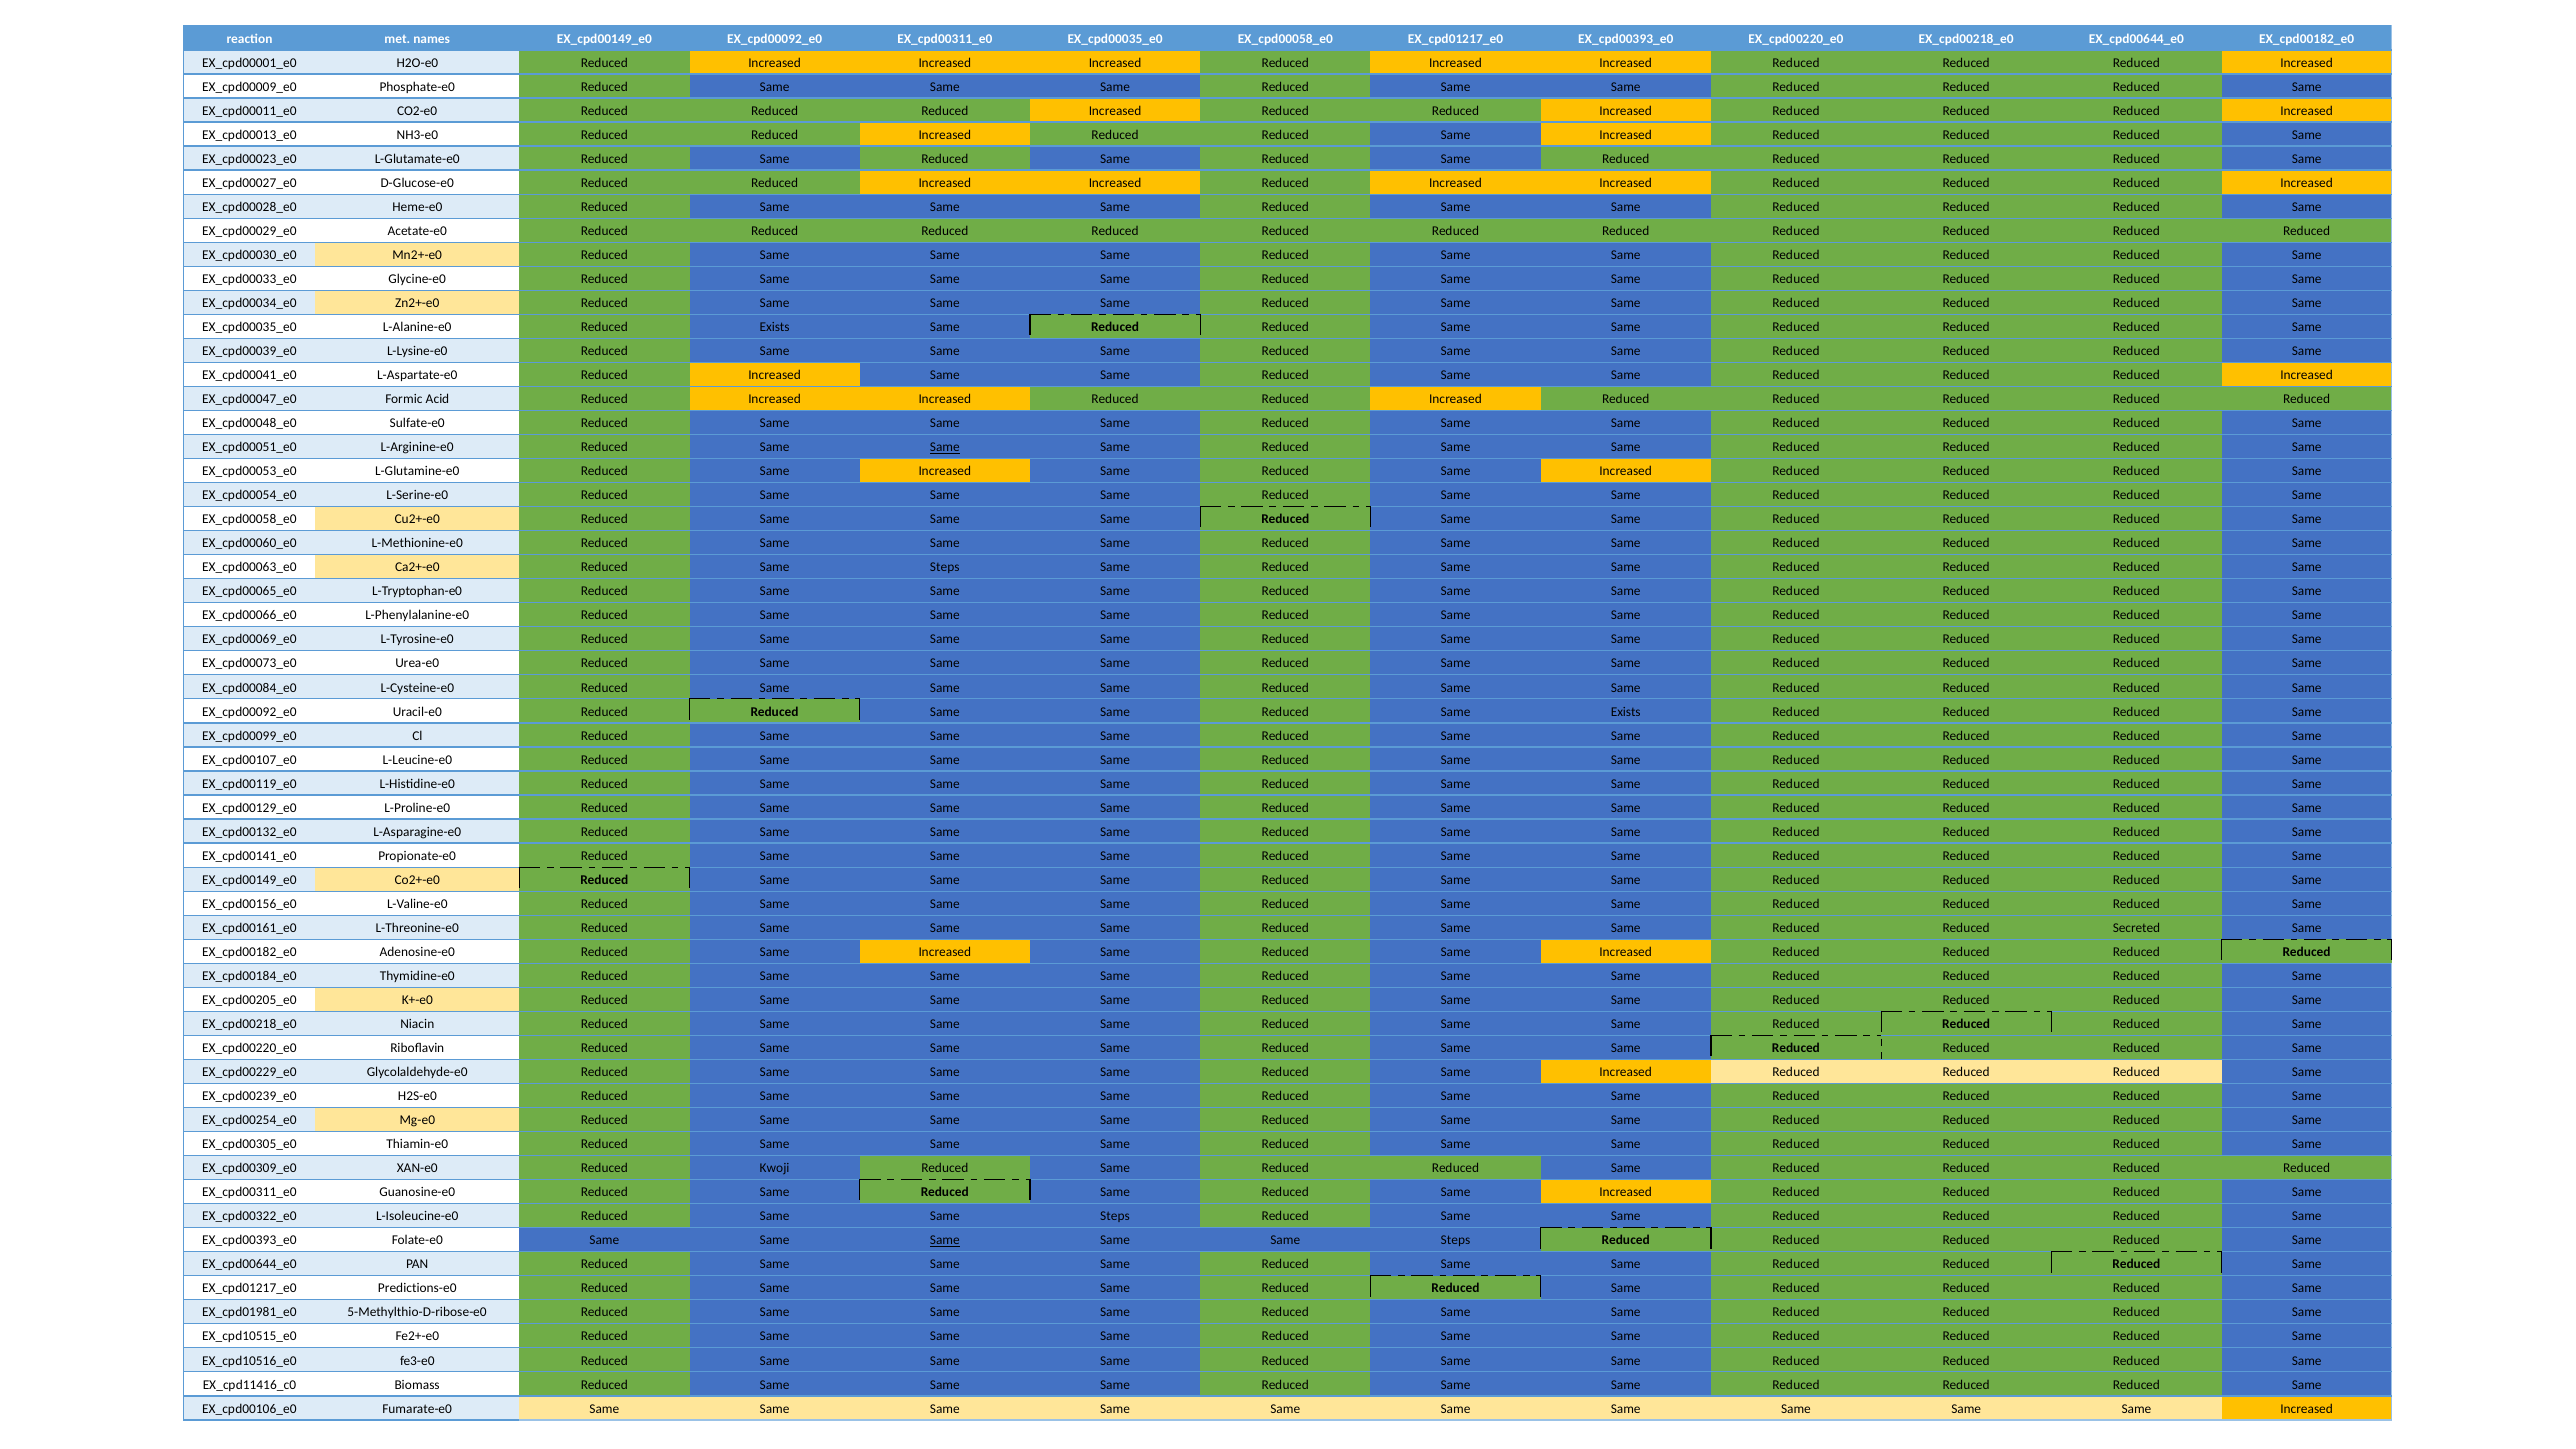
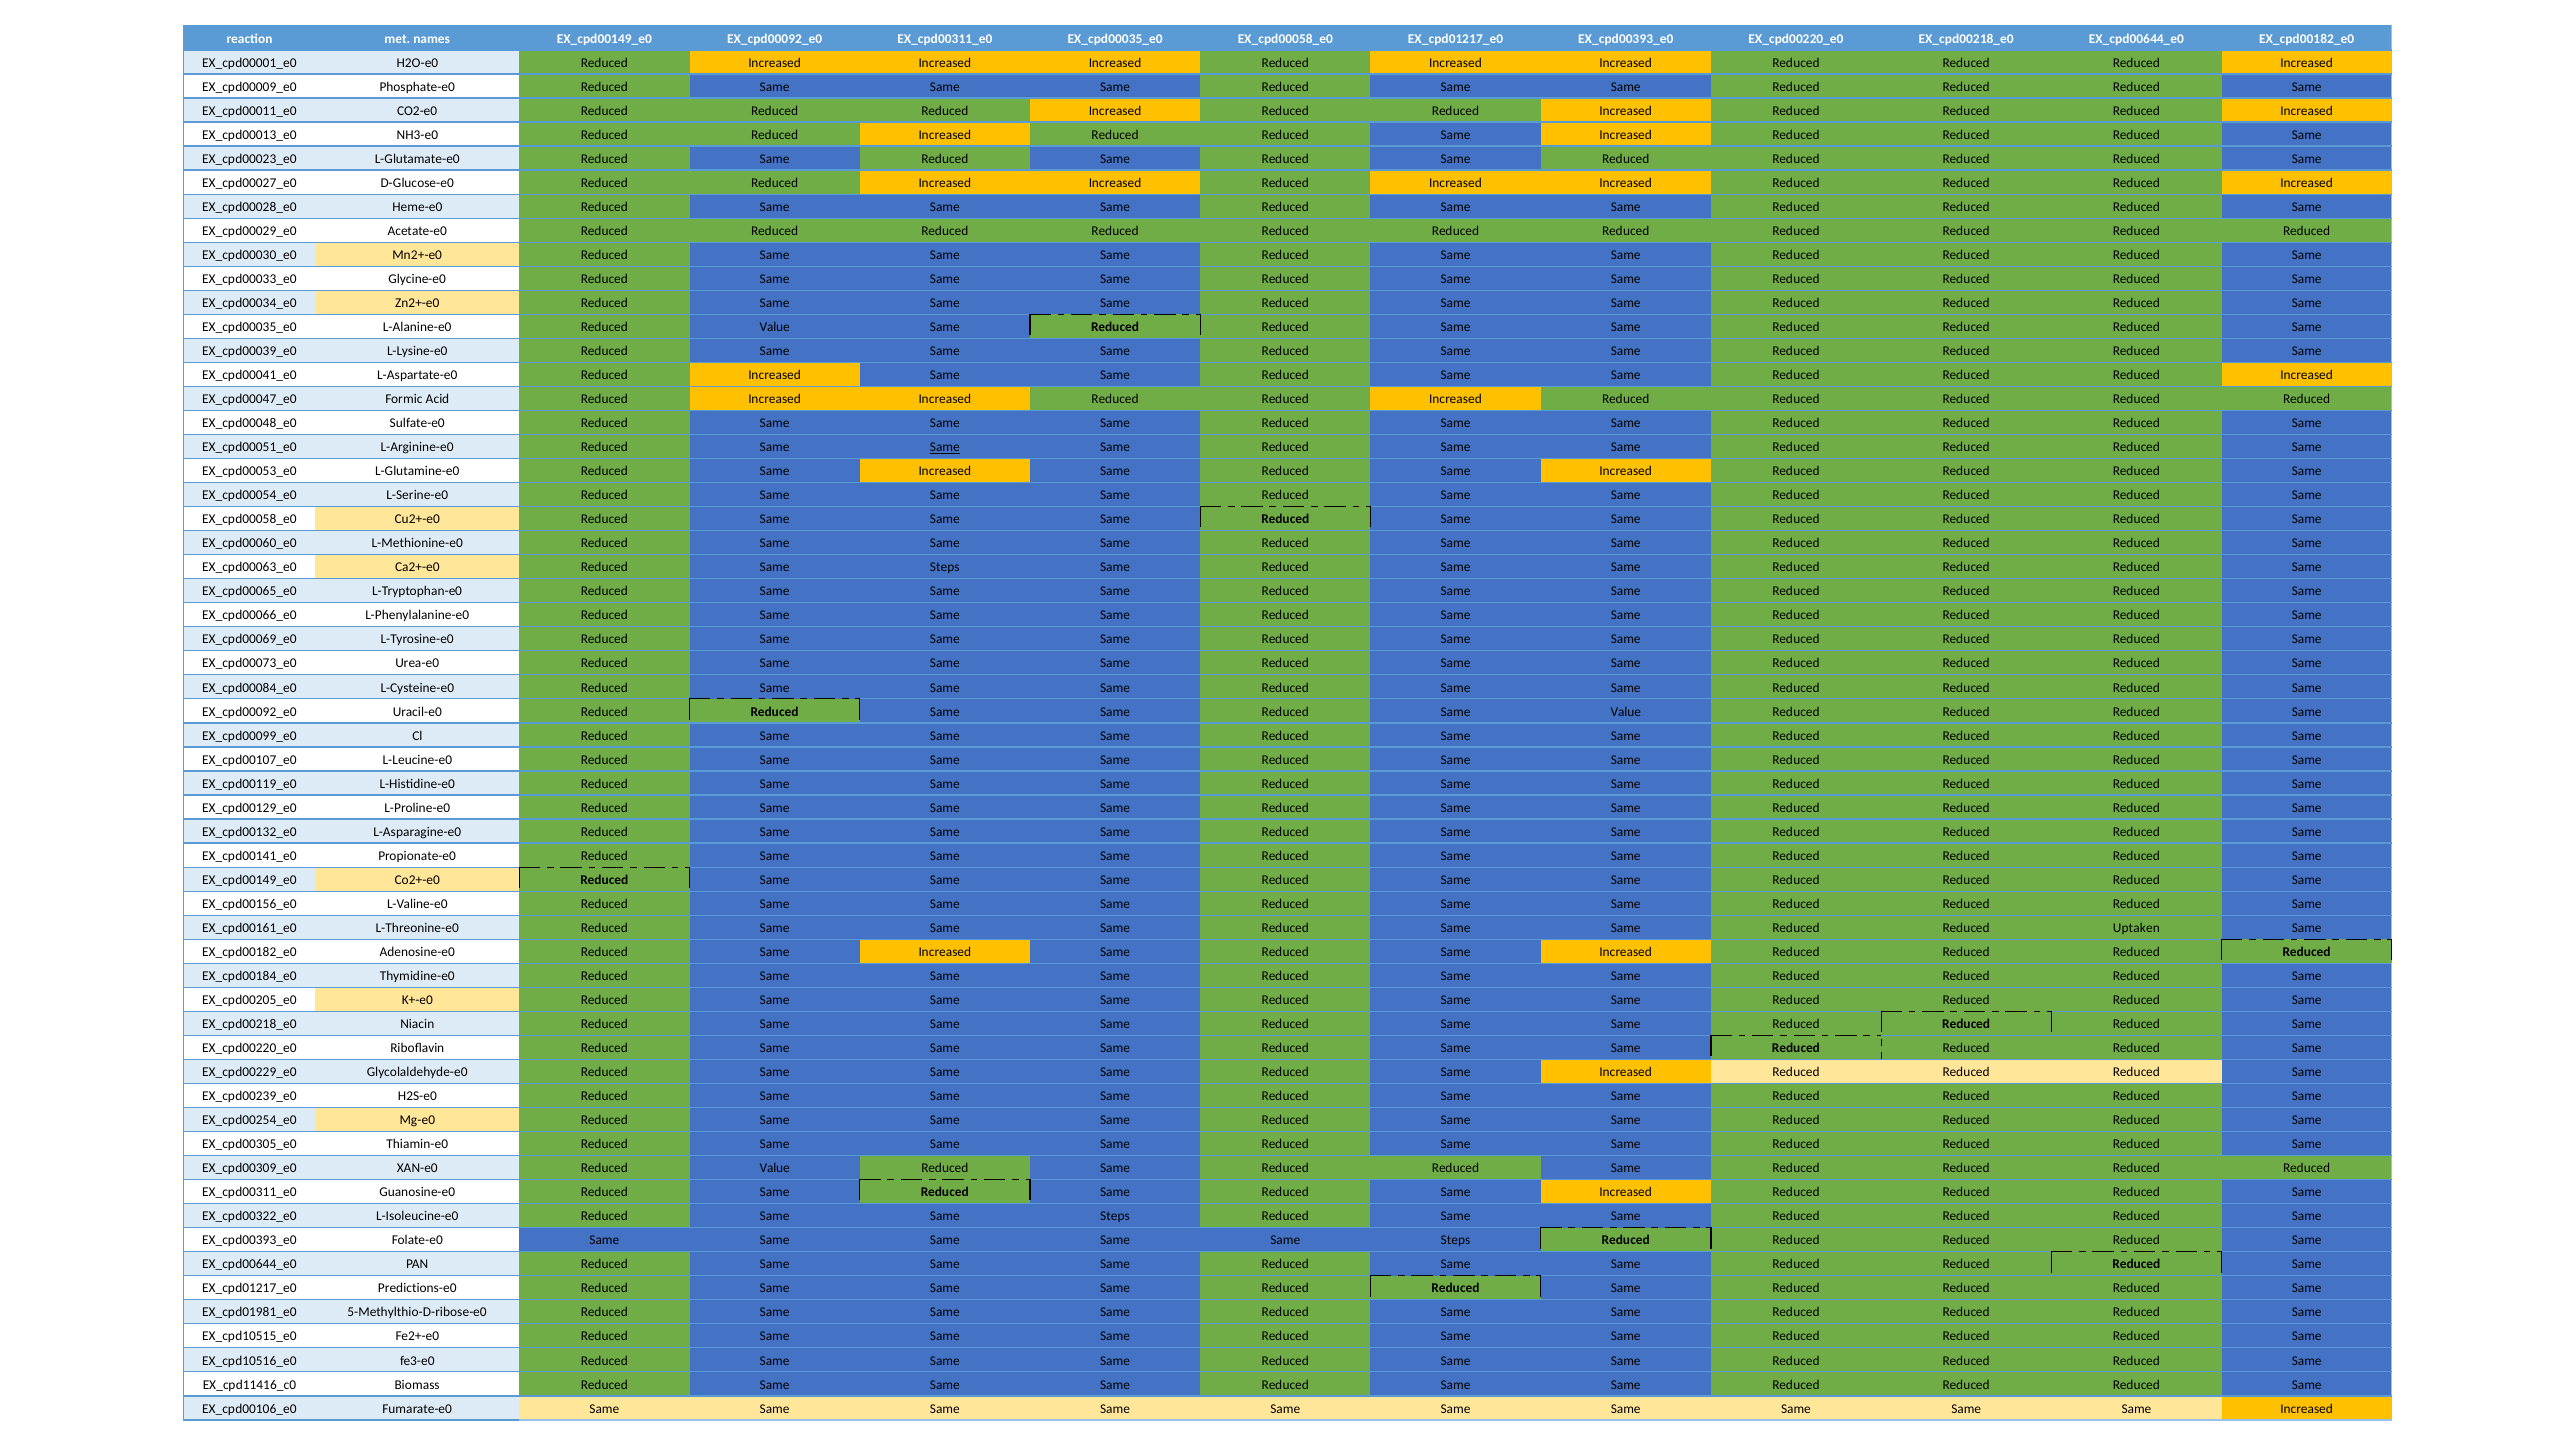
L-Alanine-e0 Reduced Exists: Exists -> Value (775, 327)
Same Exists: Exists -> Value (1626, 712)
Secreted: Secreted -> Uptaken (2136, 928)
XAN-e0 Reduced Kwoji: Kwoji -> Value (775, 1168)
Same underline: present -> none (945, 1240)
